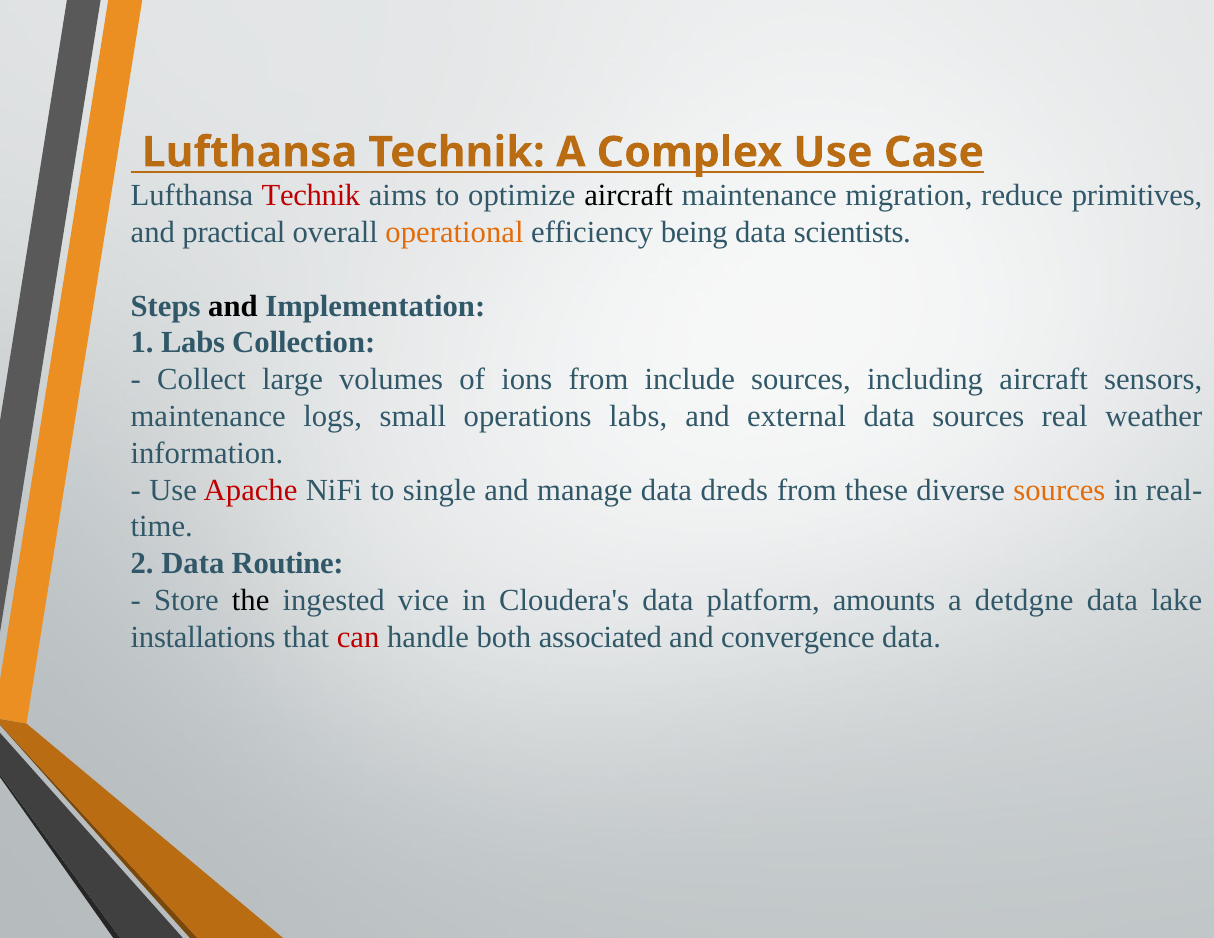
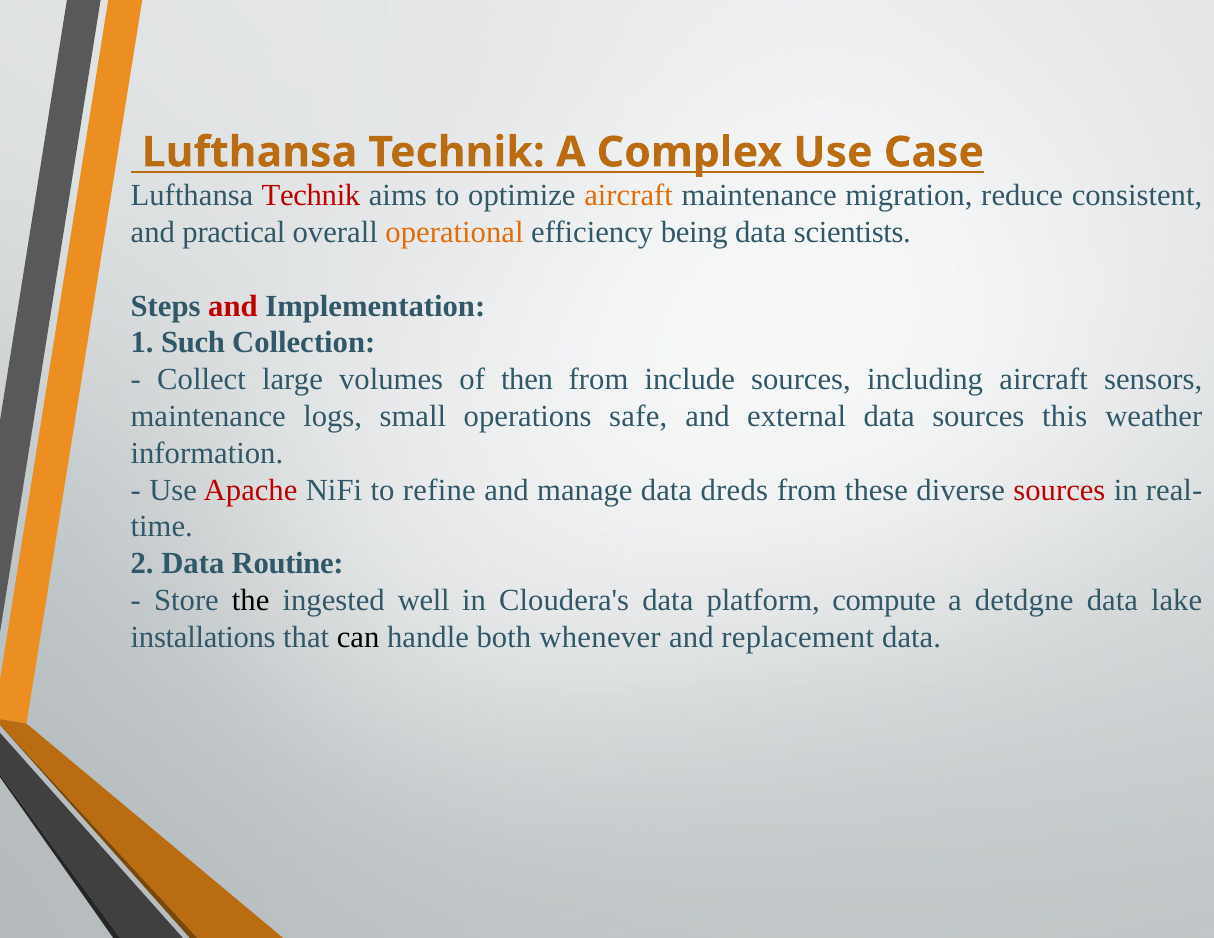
aircraft colour: black -> orange (629, 196)
primitives: primitives -> consistent (1137, 196)
and colour: black -> red (233, 306)
1 Labs: Labs -> Such (193, 343)
ions: ions -> then (527, 380)
operations labs: labs -> safe (638, 416)
real: real -> this (1065, 416)
single: single -> refine (439, 490)
sources colour: orange -> red (1059, 490)
vice: vice -> well (424, 600)
amounts: amounts -> compute (884, 600)
can colour: red -> black (358, 637)
associated: associated -> whenever (600, 637)
convergence: convergence -> replacement (798, 637)
